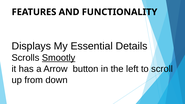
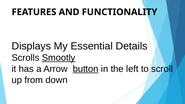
button underline: none -> present (86, 69)
